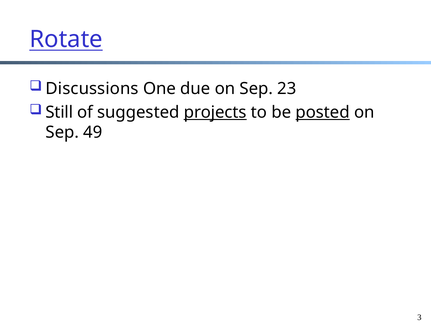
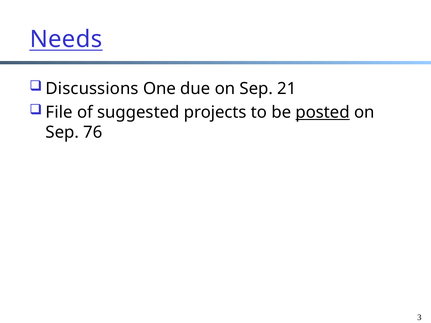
Rotate: Rotate -> Needs (66, 39)
23: 23 -> 21 (287, 89)
Still: Still -> File (59, 112)
projects underline: present -> none (215, 112)
49: 49 -> 76 (93, 132)
